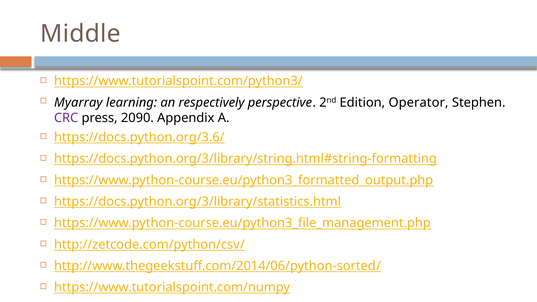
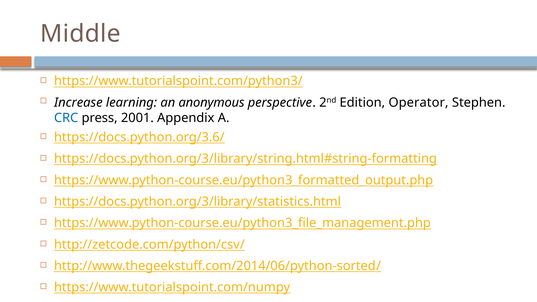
Myarray: Myarray -> Increase (78, 103)
respectively: respectively -> anonymous (212, 103)
CRC colour: purple -> blue (66, 118)
2090: 2090 -> 2001 (137, 118)
